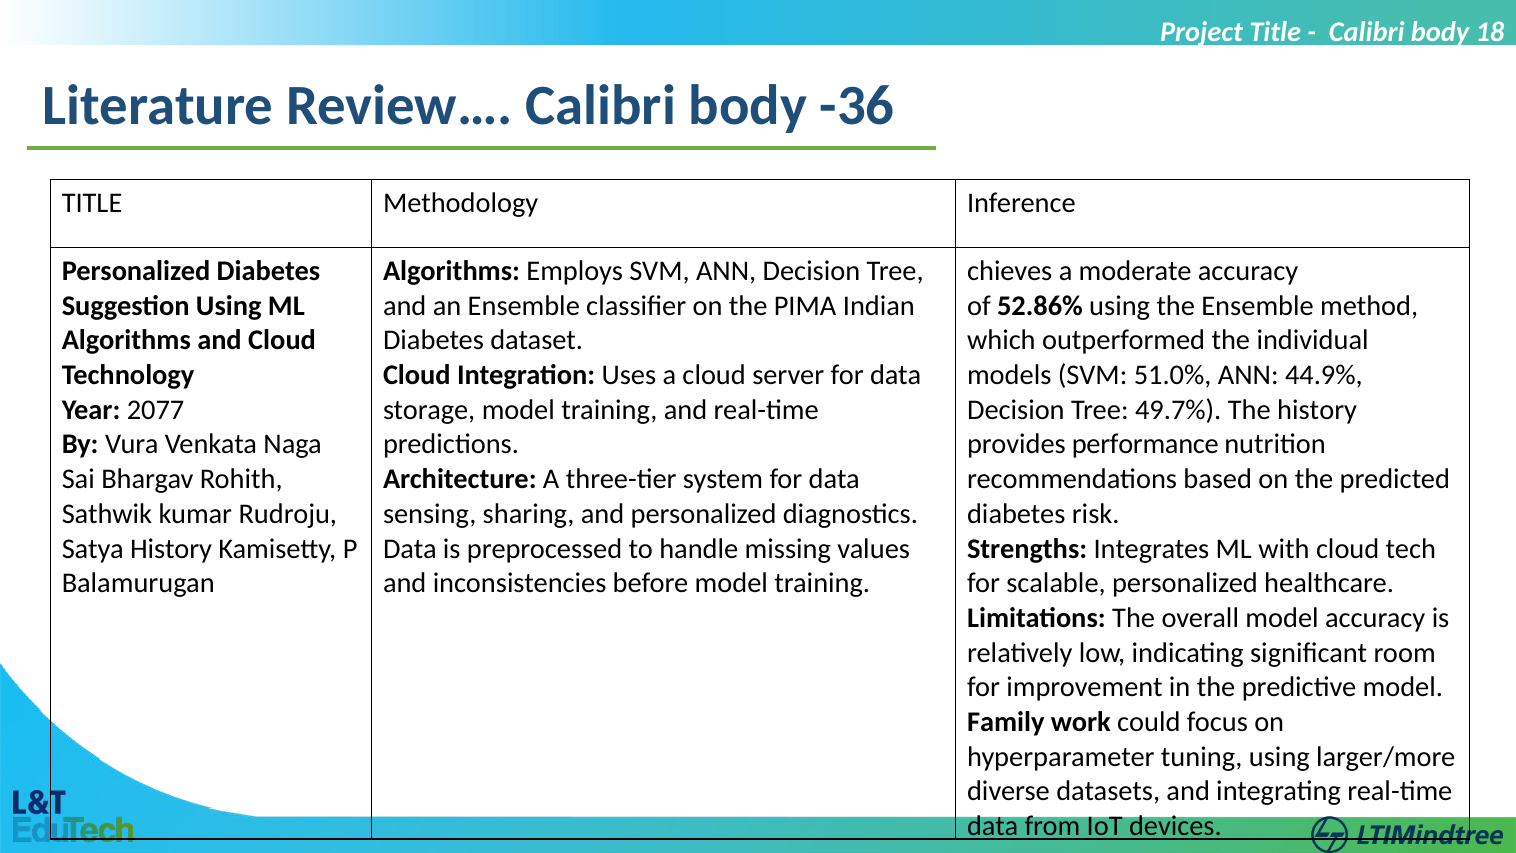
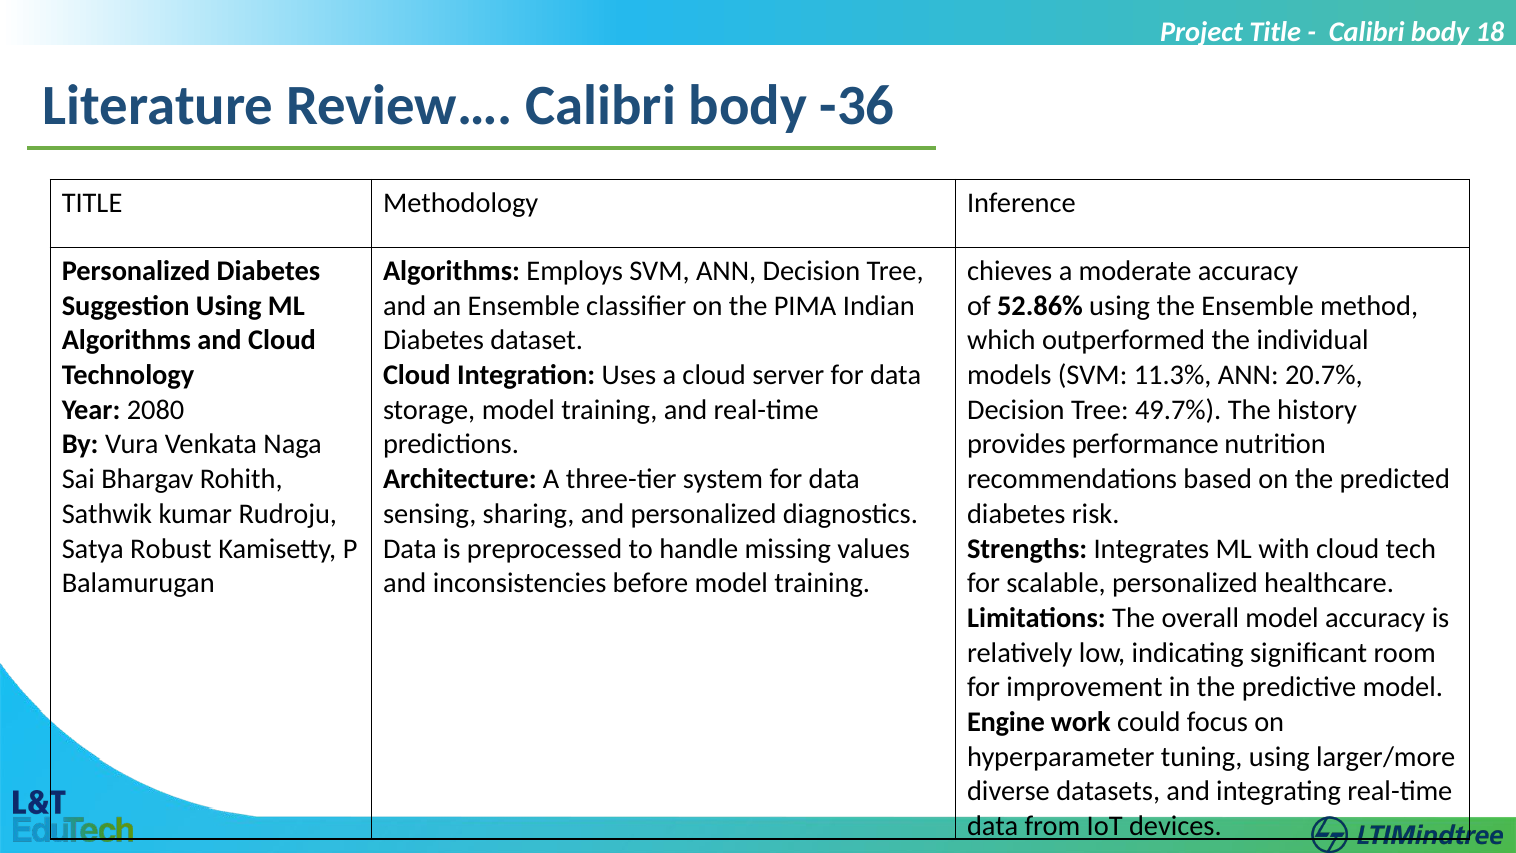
51.0%: 51.0% -> 11.3% (1173, 375)
44.9%: 44.9% -> 20.7% (1324, 375)
2077: 2077 -> 2080 (156, 410)
Satya History: History -> Robust (171, 549)
Family: Family -> Engine (1006, 722)
